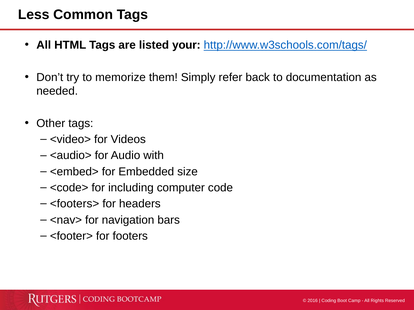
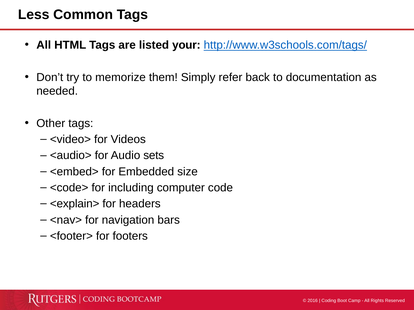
with: with -> sets (154, 156)
<footers>: <footers> -> <explain> (75, 204)
